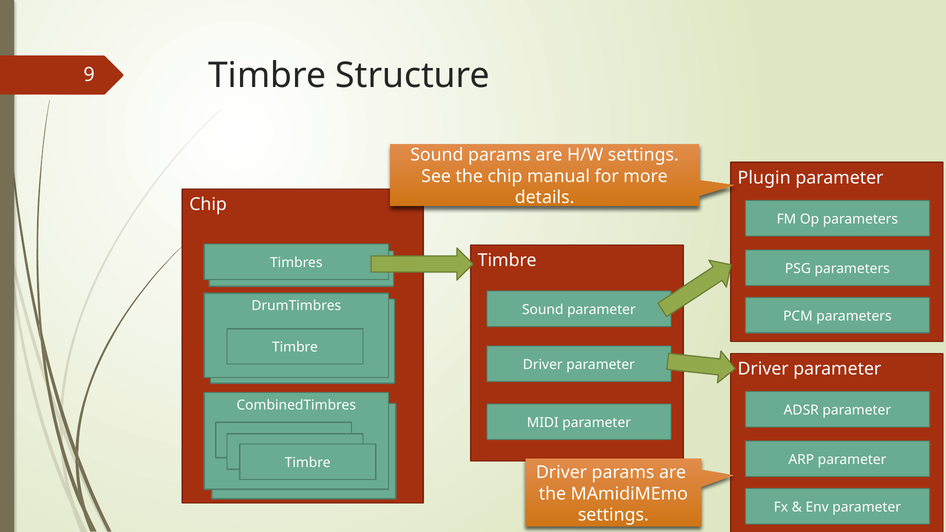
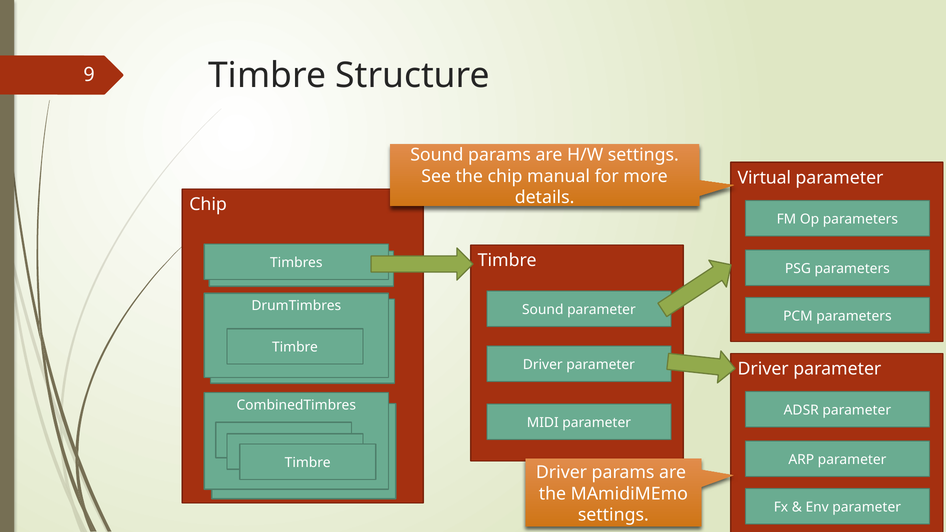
Plugin: Plugin -> Virtual (764, 178)
